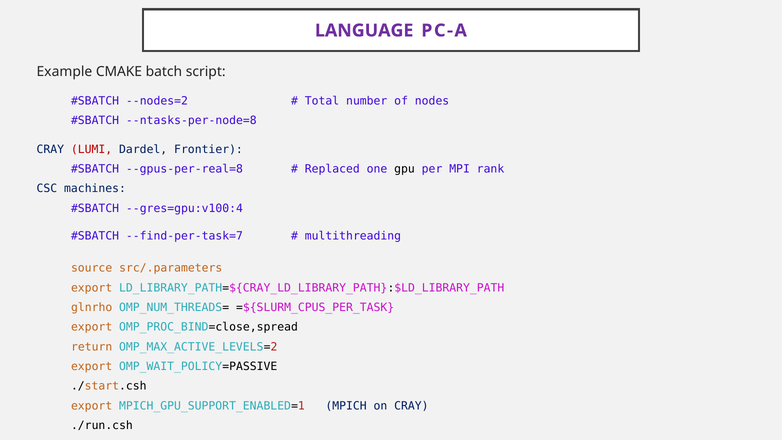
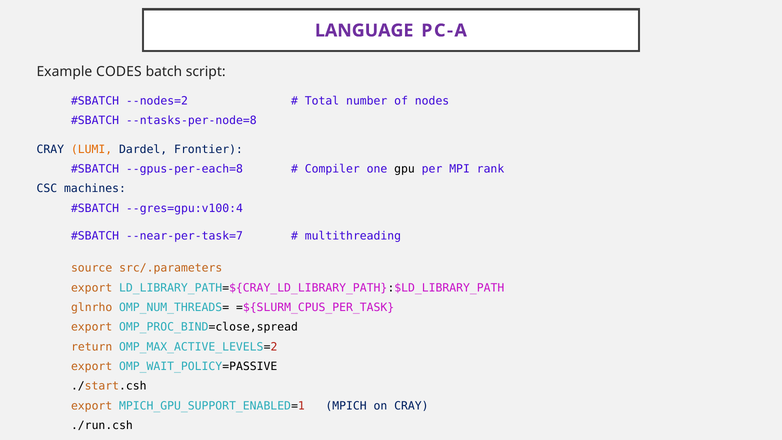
CMAKE: CMAKE -> CODES (119, 72)
LUMI colour: red -> orange (92, 149)
--gpus-per-real=8: --gpus-per-real=8 -> --gpus-per-each=8 (184, 169)
Replaced: Replaced -> Compiler (332, 169)
--find-per-task=7: --find-per-task=7 -> --near-per-task=7 (184, 236)
